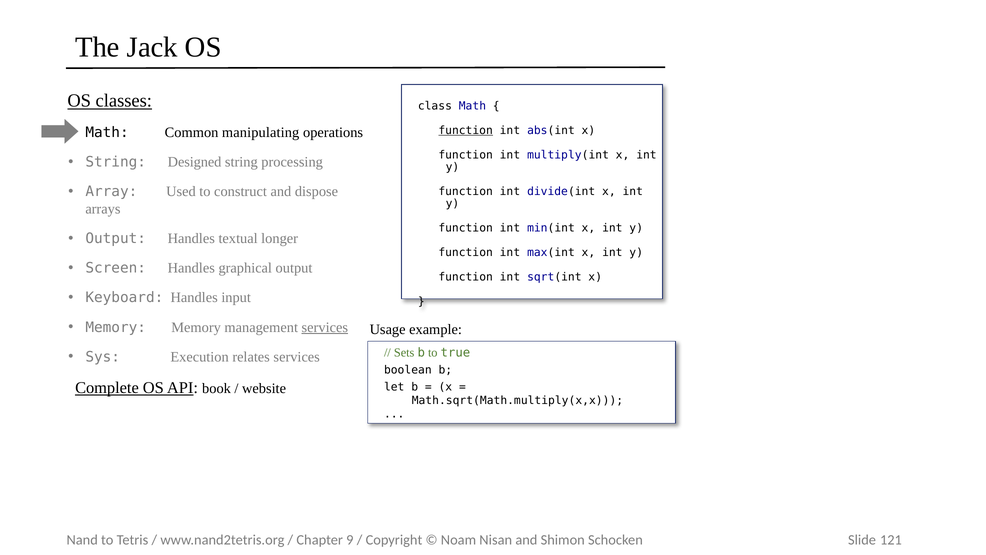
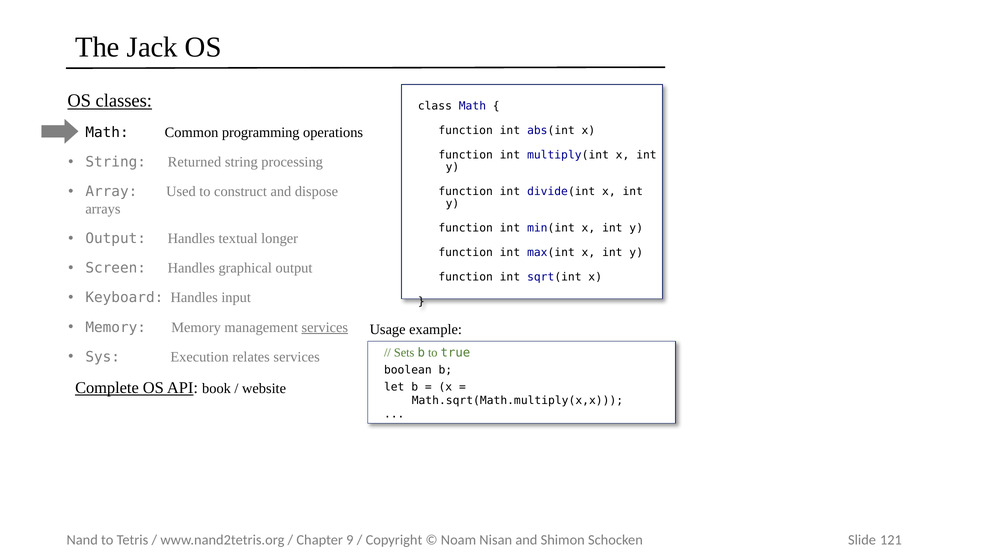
manipulating: manipulating -> programming (261, 132)
function underline: present -> none (466, 130)
Designed: Designed -> Returned (194, 162)
